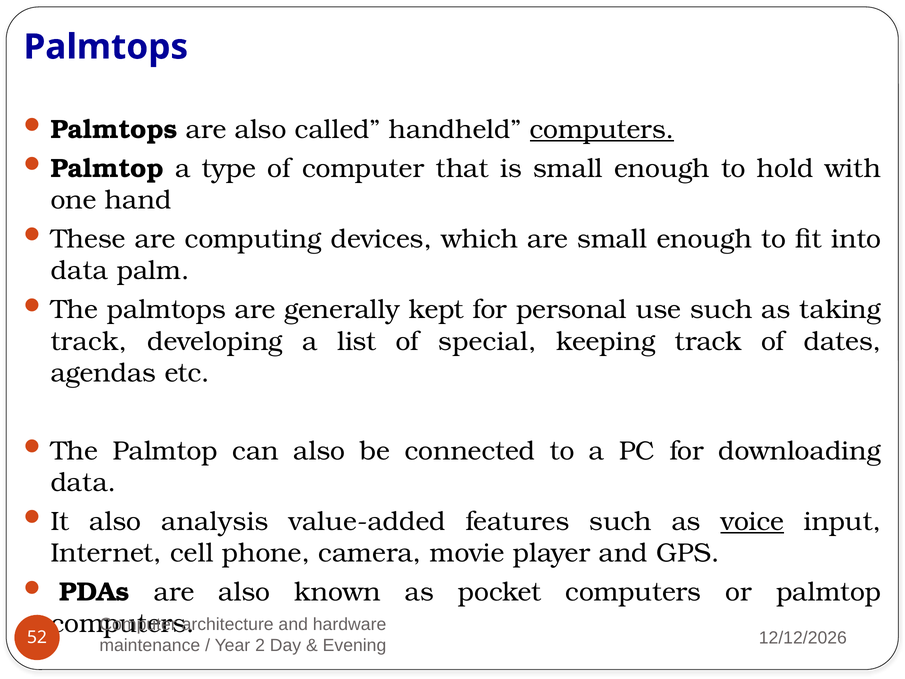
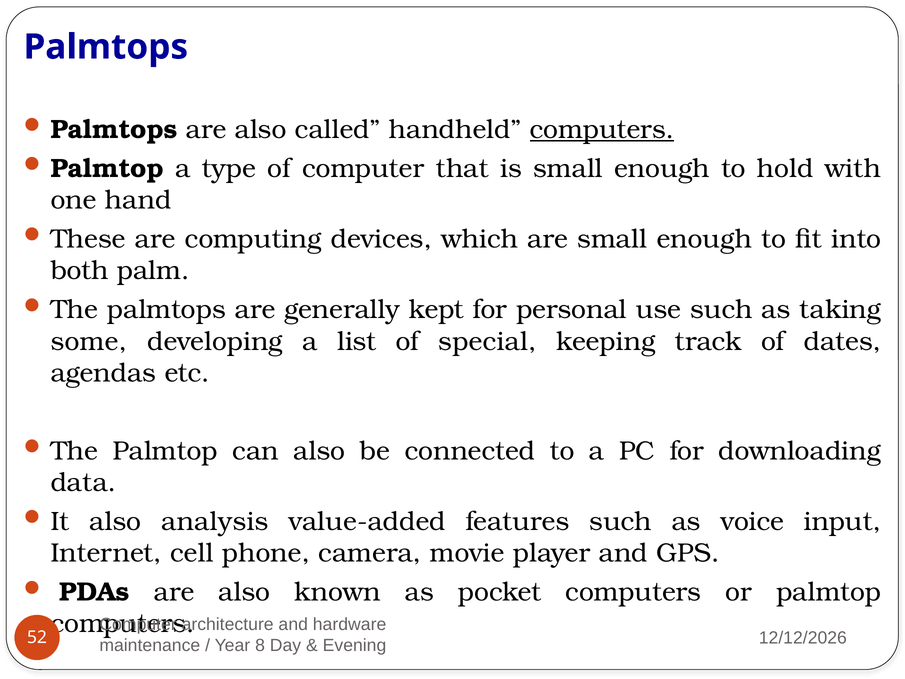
data: data -> both (80, 271)
track: track -> some (89, 341)
voice underline: present -> none (752, 521)
2: 2 -> 8 (260, 645)
